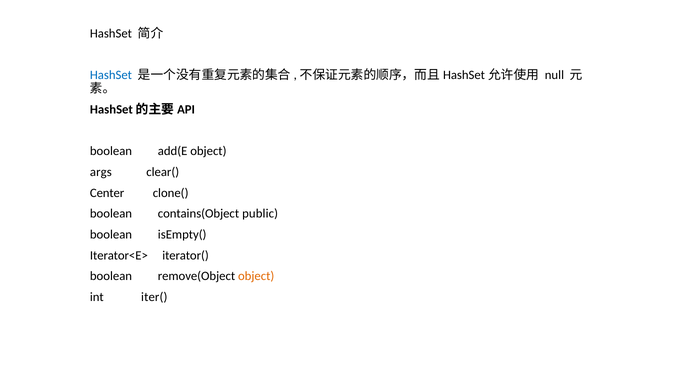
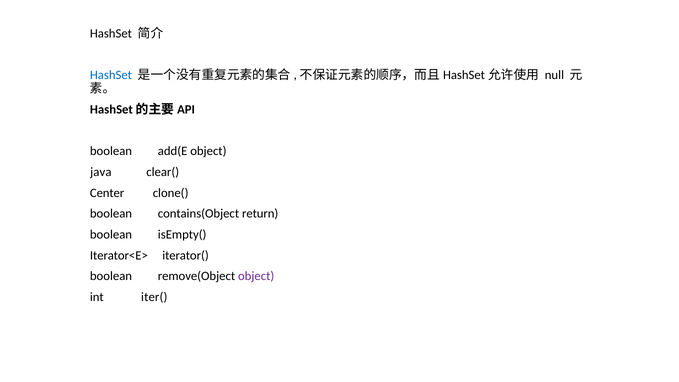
args: args -> java (101, 172)
public: public -> return (260, 214)
object colour: orange -> purple (256, 276)
